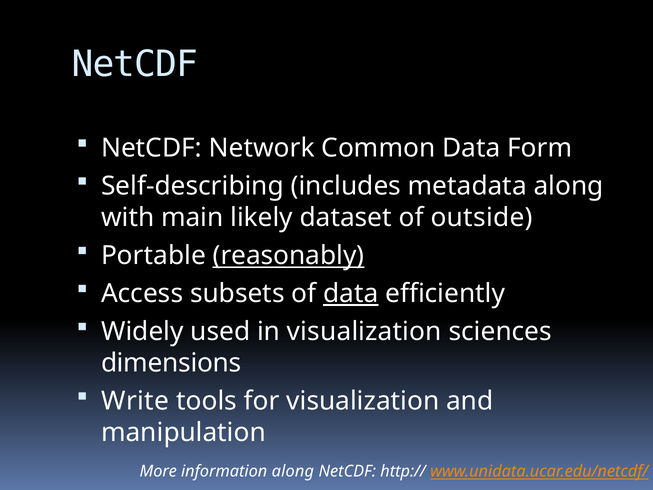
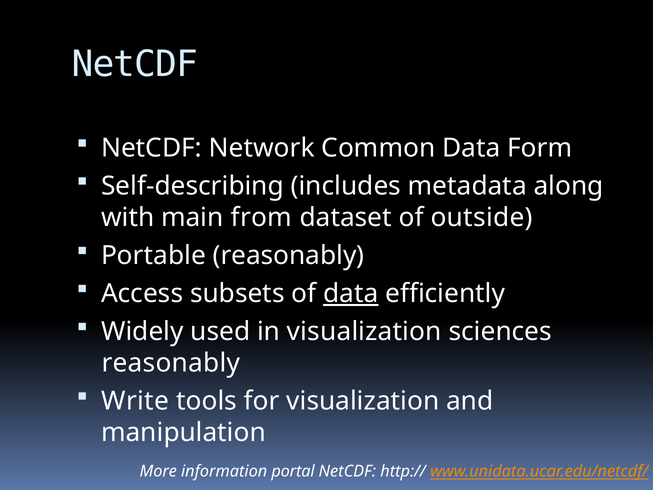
likely: likely -> from (261, 218)
reasonably underline: present -> none (289, 256)
dimensions: dimensions -> reasonably (171, 363)
information along: along -> portal (293, 471)
